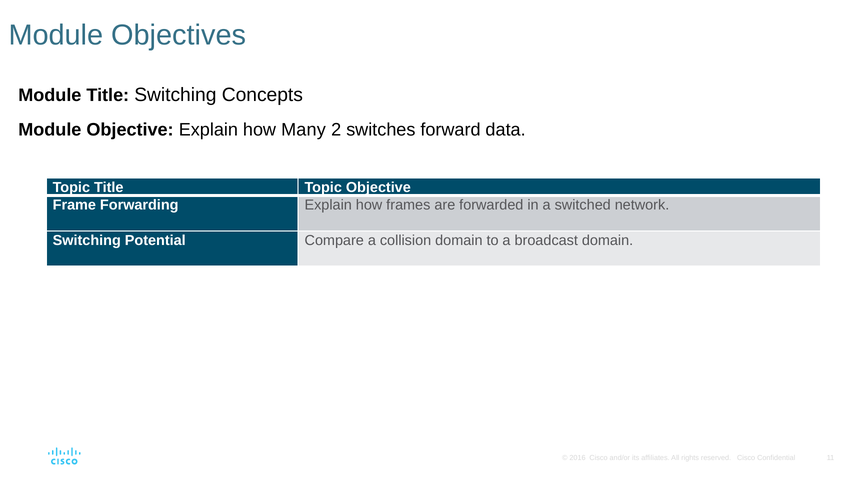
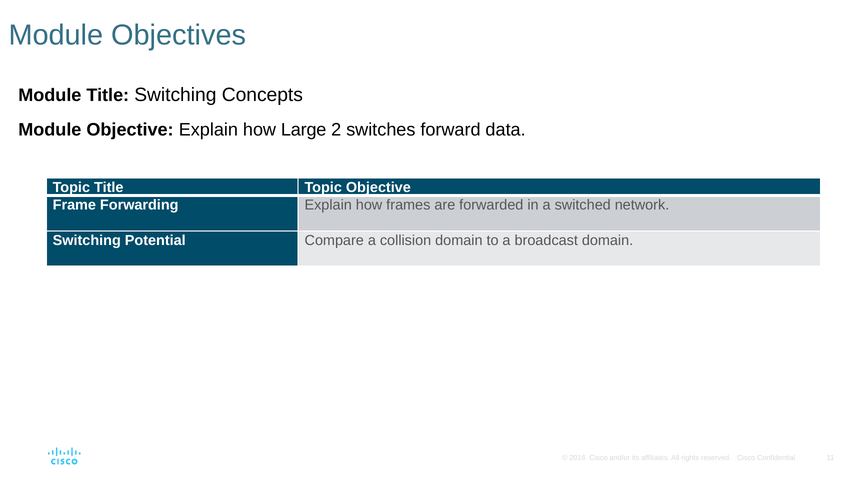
Many: Many -> Large (304, 130)
